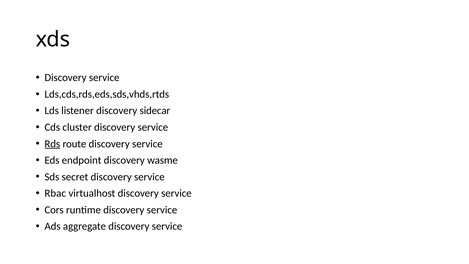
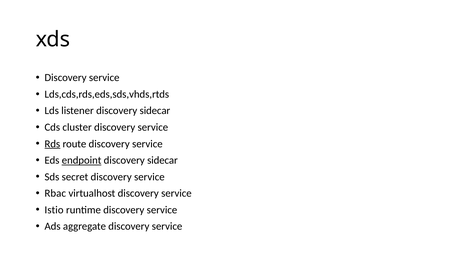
endpoint underline: none -> present (82, 160)
wasme: wasme -> sidecar (162, 160)
Cors: Cors -> Istio (54, 210)
